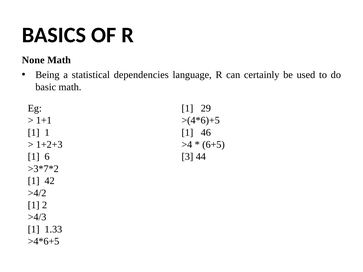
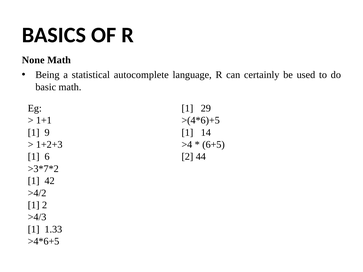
dependencies: dependencies -> autocomplete (141, 75)
1 1: 1 -> 9 (47, 133)
46: 46 -> 14 (206, 133)
3: 3 -> 2 (187, 157)
